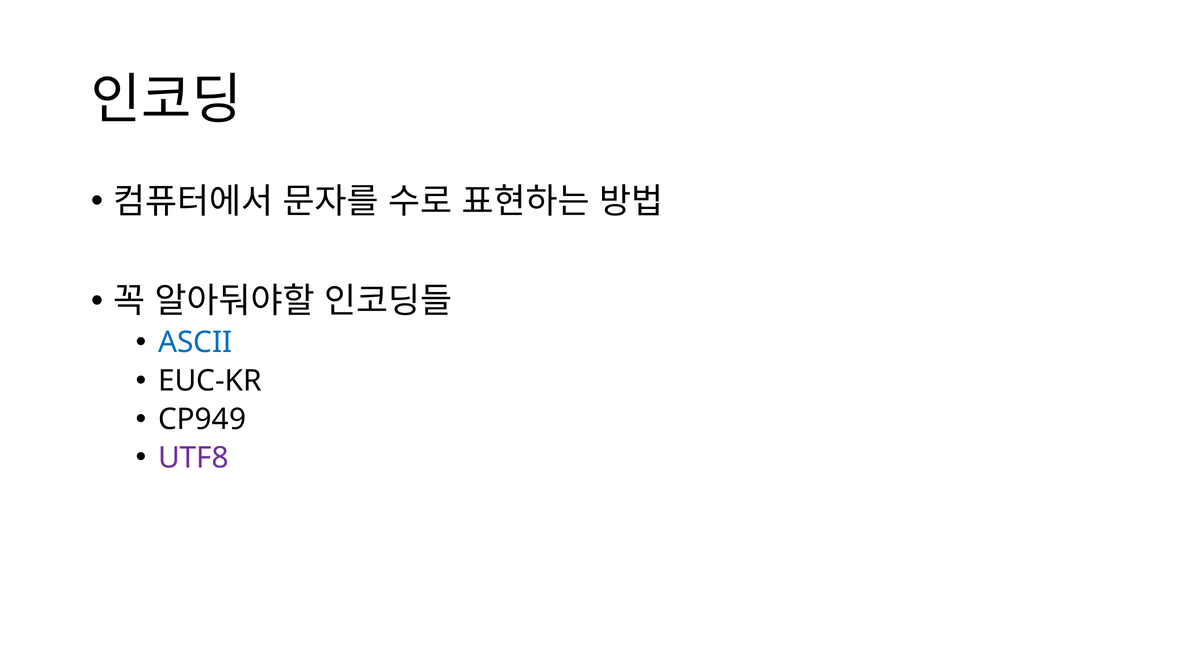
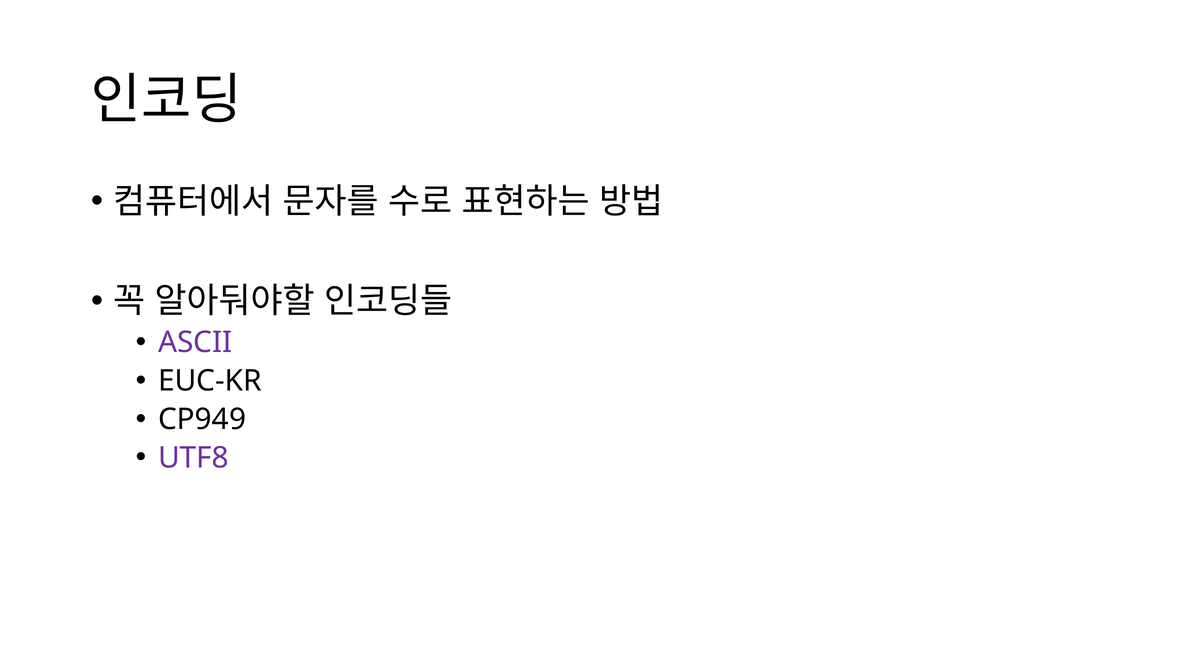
ASCII colour: blue -> purple (195, 343)
